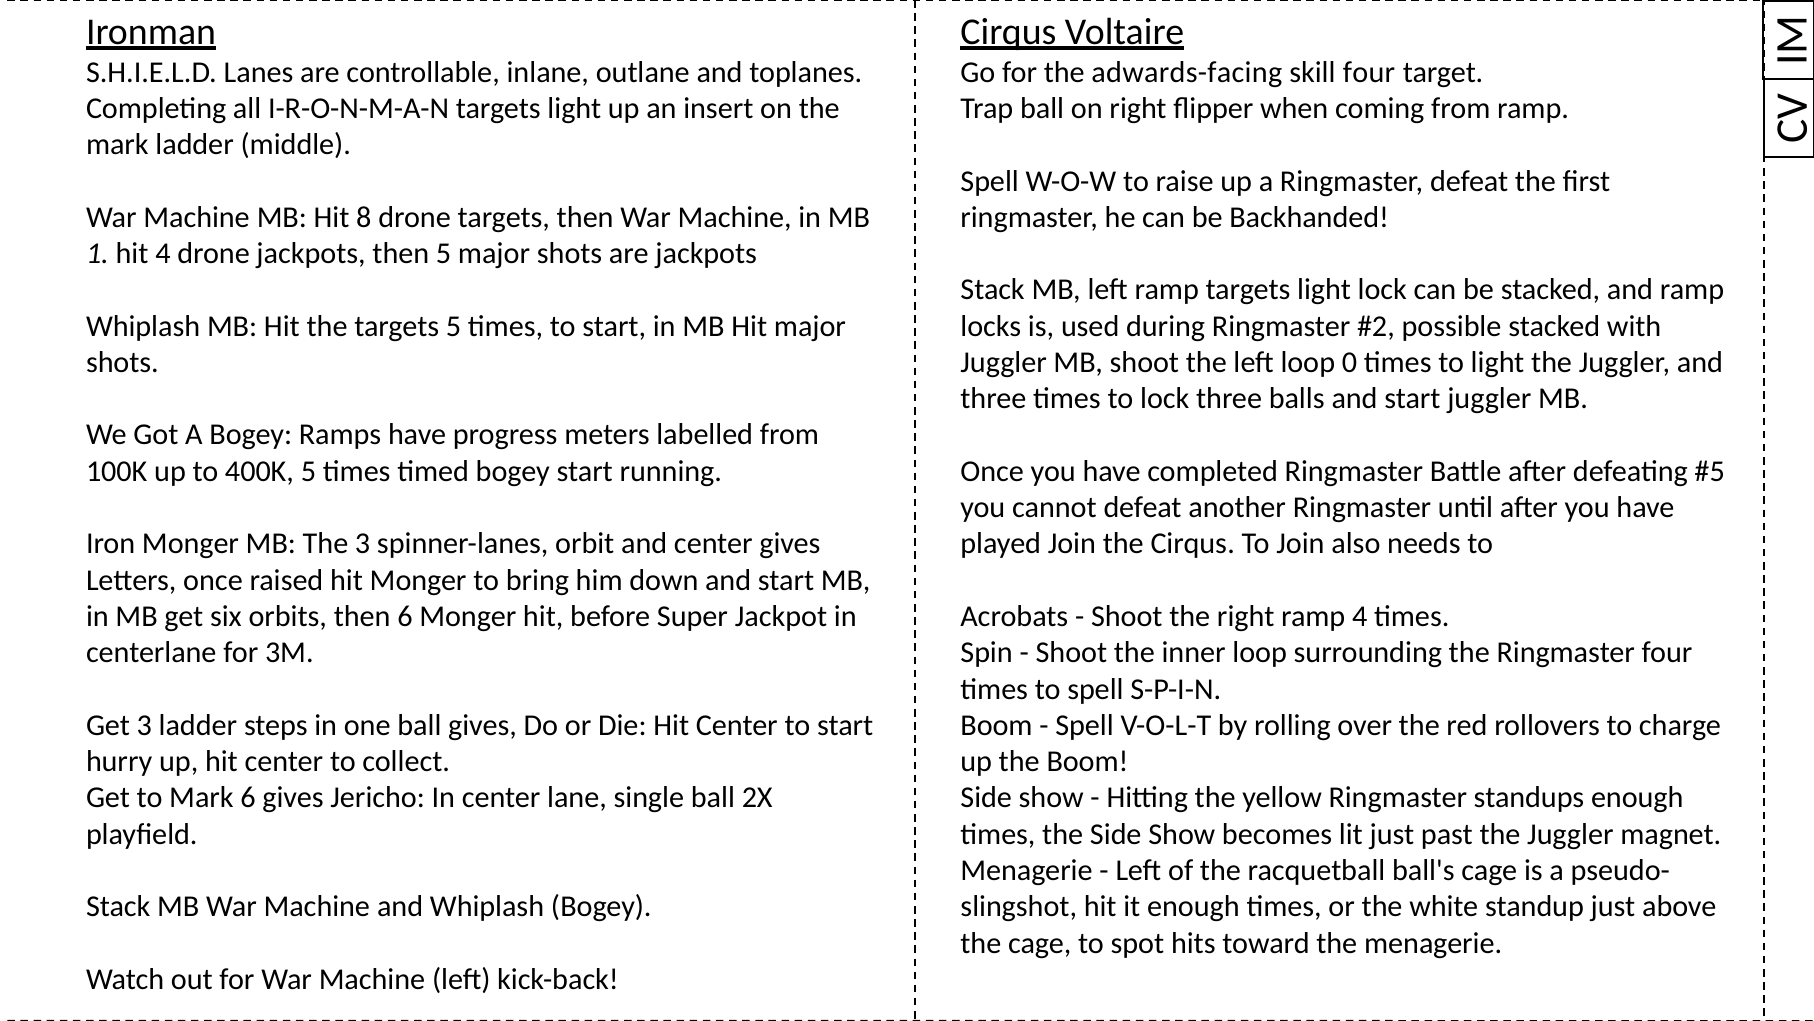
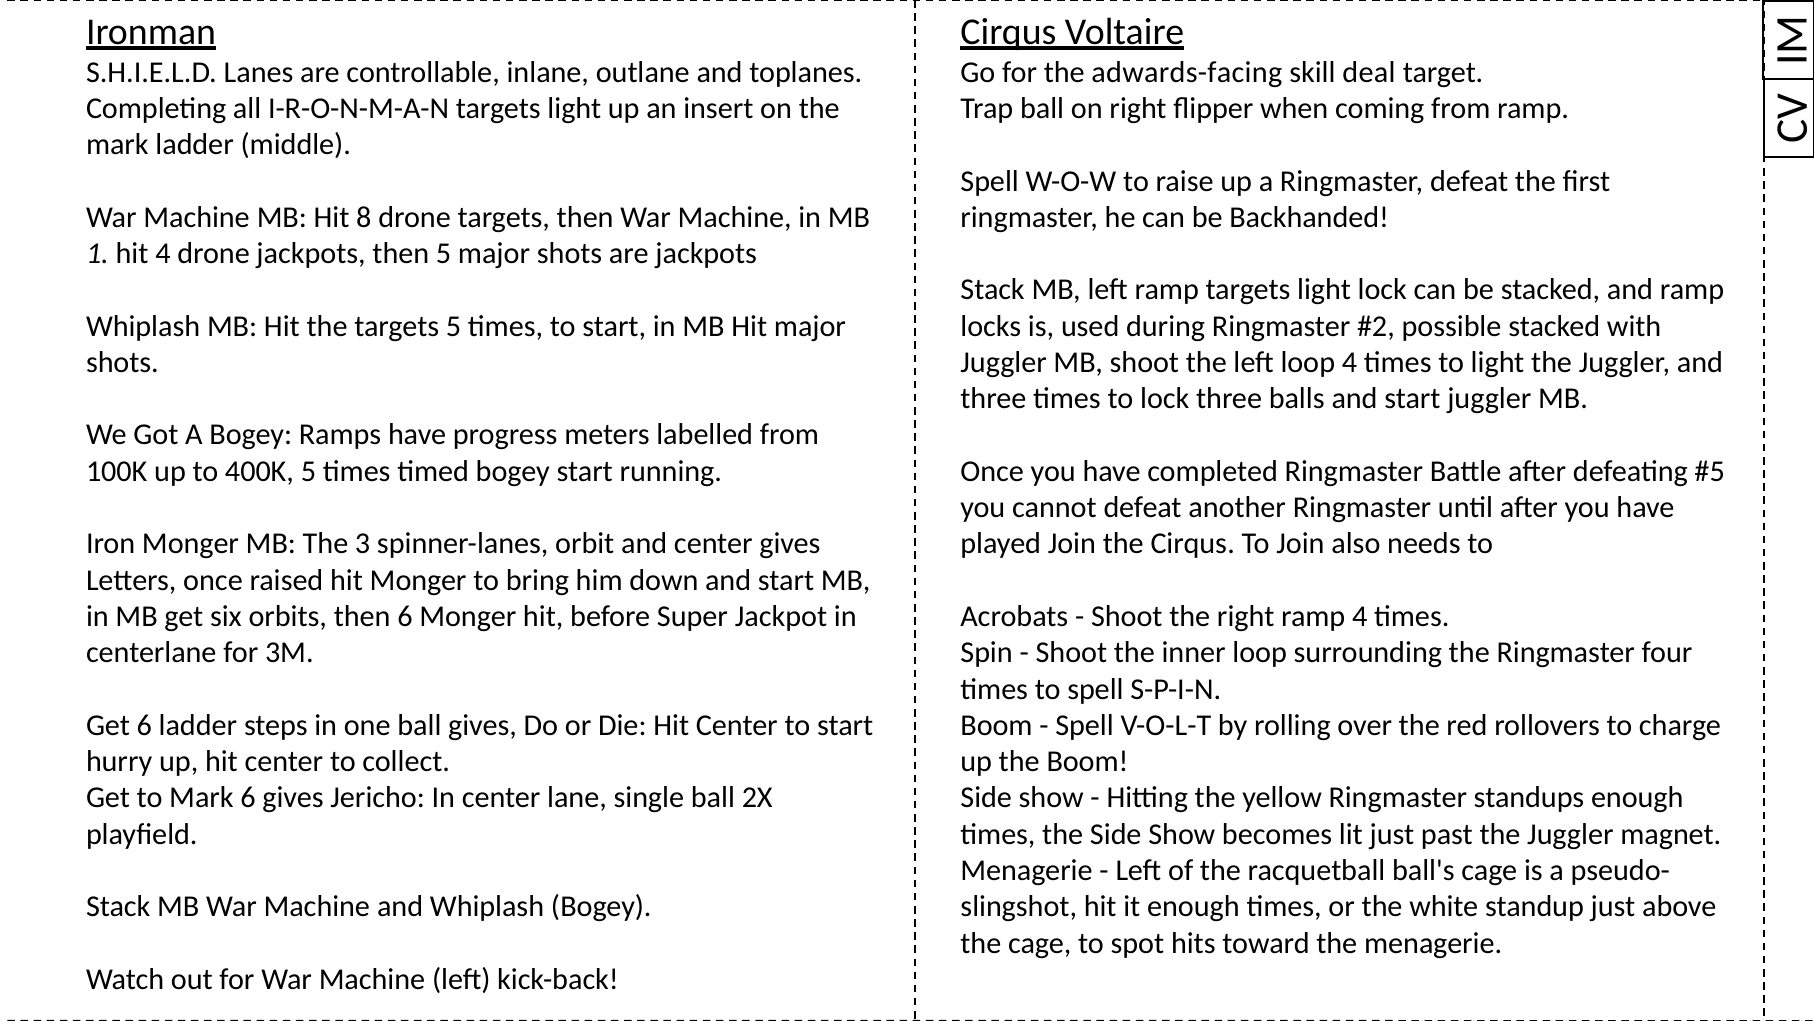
skill four: four -> deal (1369, 72)
loop 0: 0 -> 4 (1350, 362)
Get 3: 3 -> 6 (144, 725)
